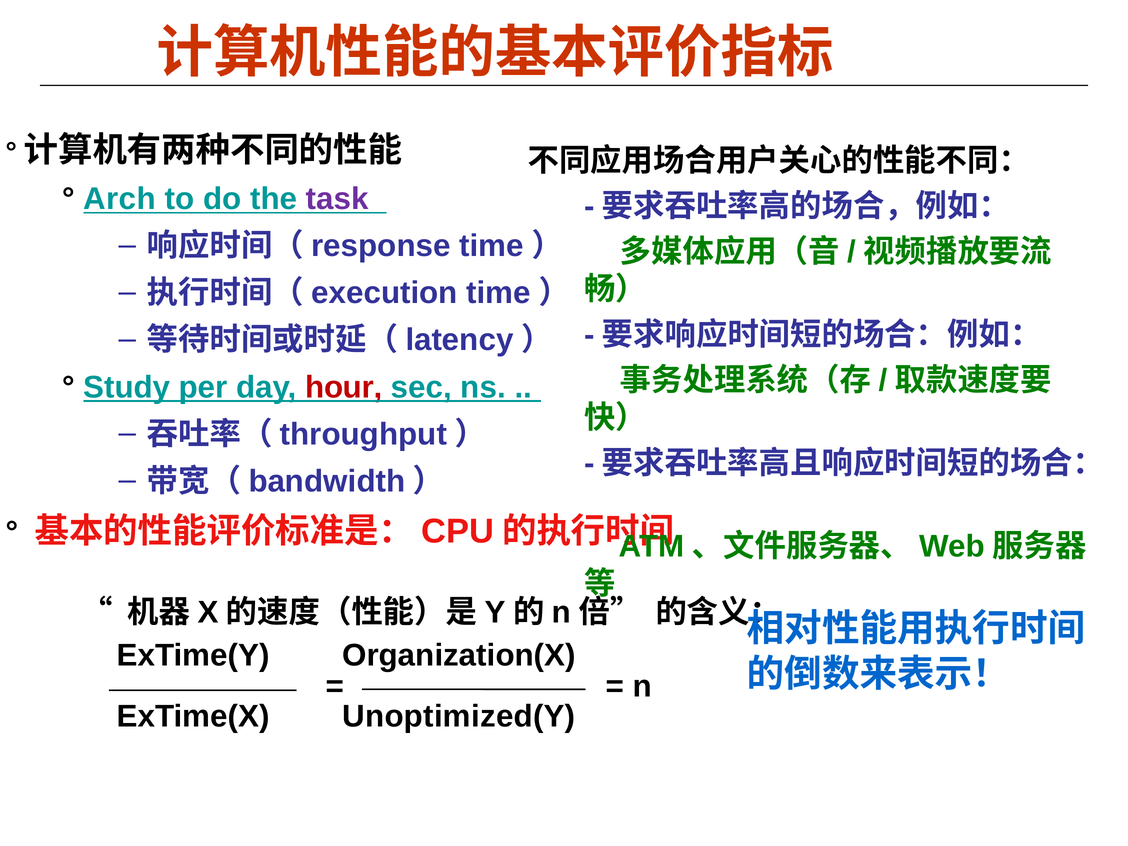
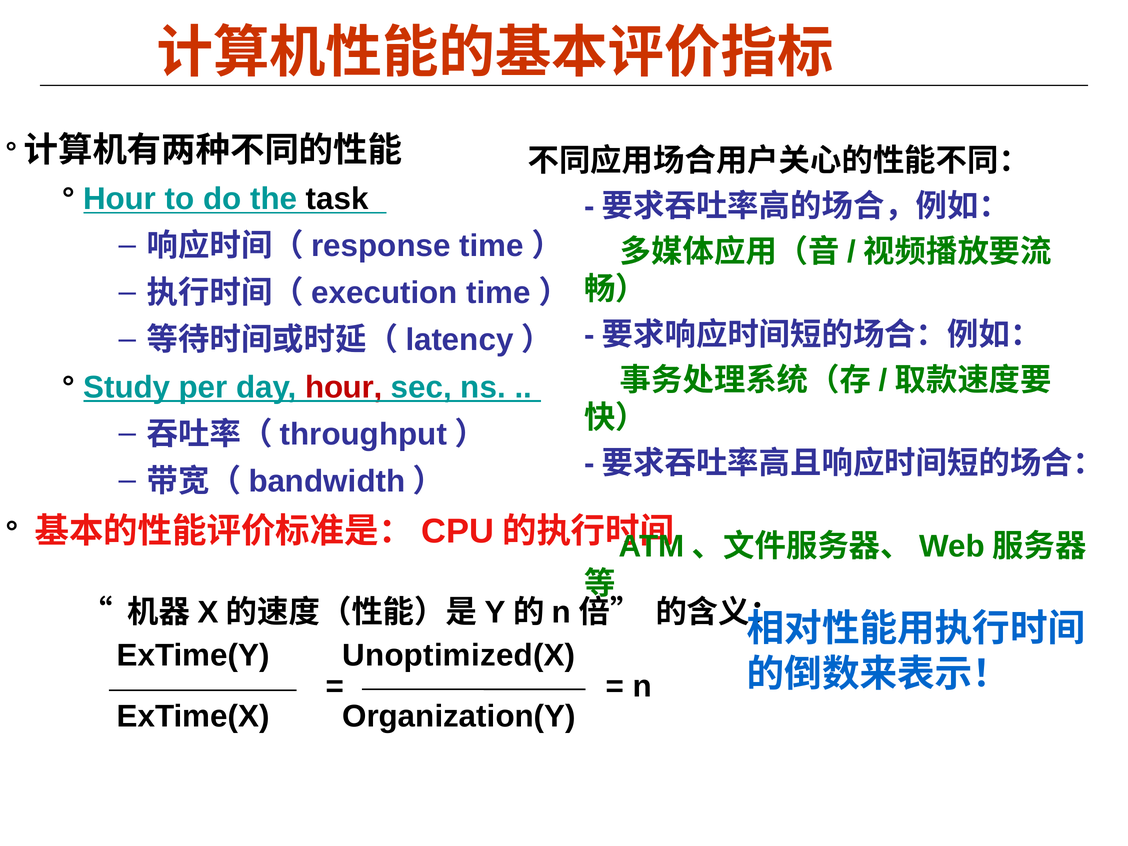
Arch: Arch -> Hour (120, 199)
task colour: purple -> black (337, 199)
Organization(X: Organization(X -> Unoptimized(X (459, 655)
Unoptimized(Y: Unoptimized(Y -> Organization(Y (459, 716)
